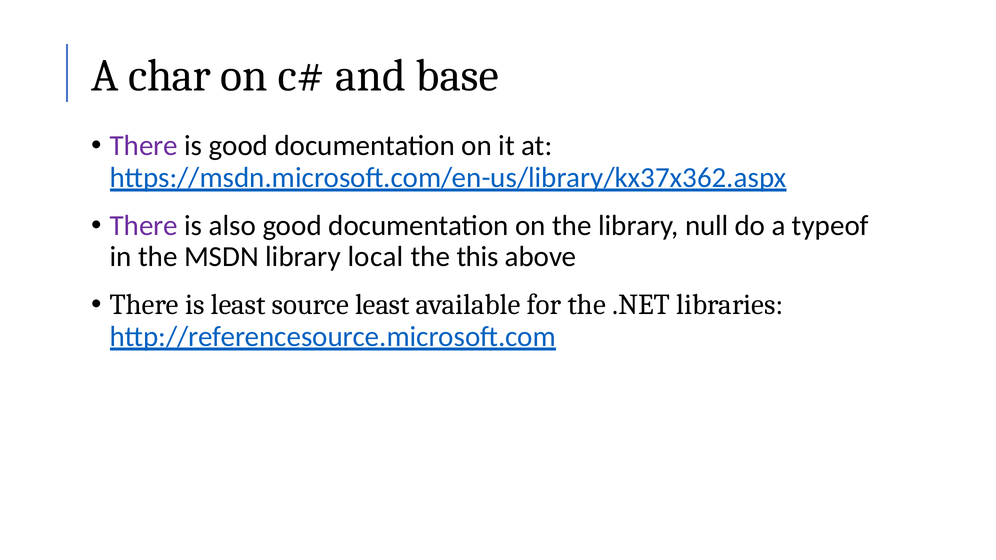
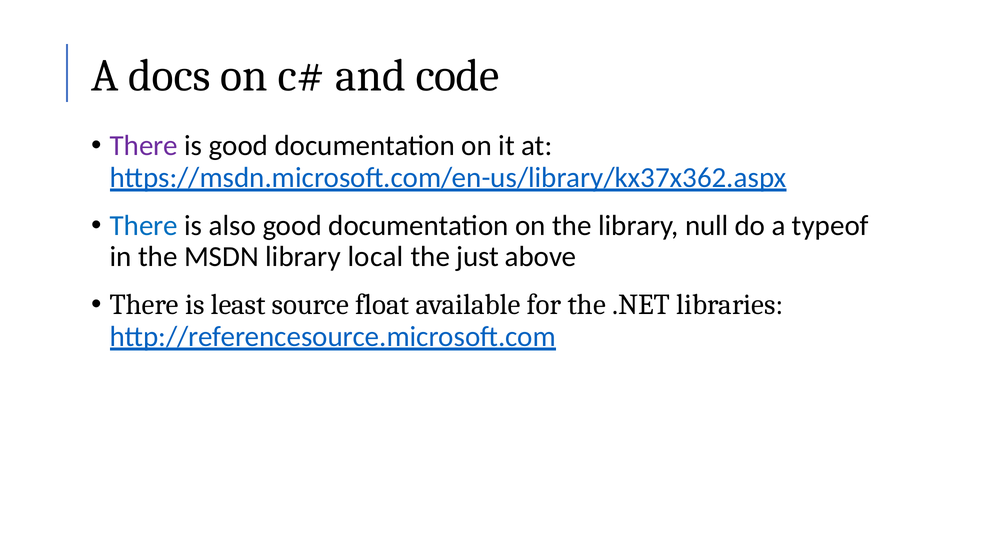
char: char -> docs (169, 76)
base: base -> code (458, 76)
There colour: purple -> blue (144, 226)
this: this -> just (478, 257)
source least: least -> float (382, 305)
